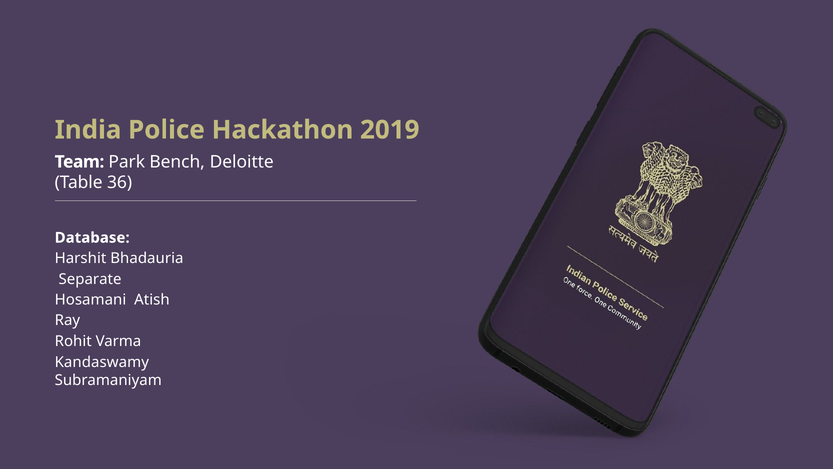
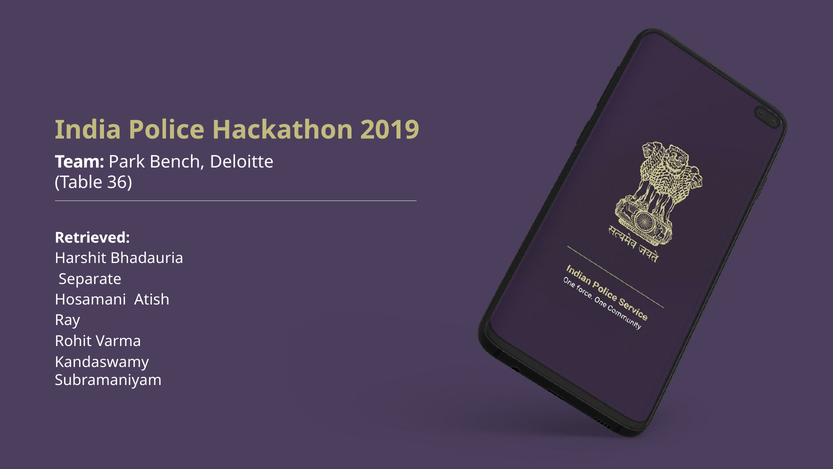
Database: Database -> Retrieved (92, 238)
